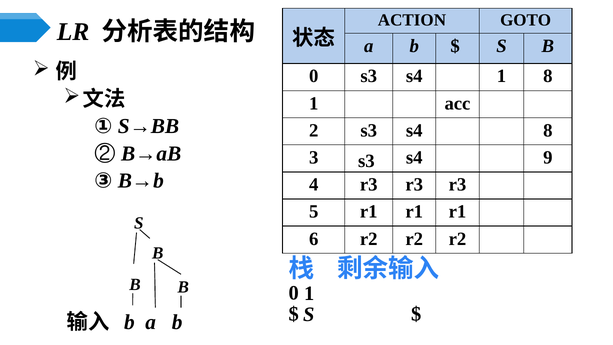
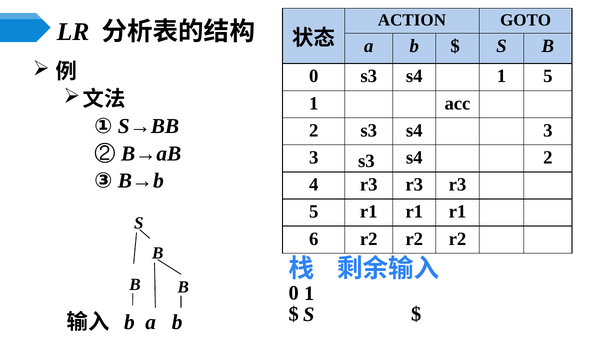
1 8: 8 -> 5 (548, 76)
s4 8: 8 -> 3 (548, 130)
s4 9: 9 -> 2 (548, 157)
